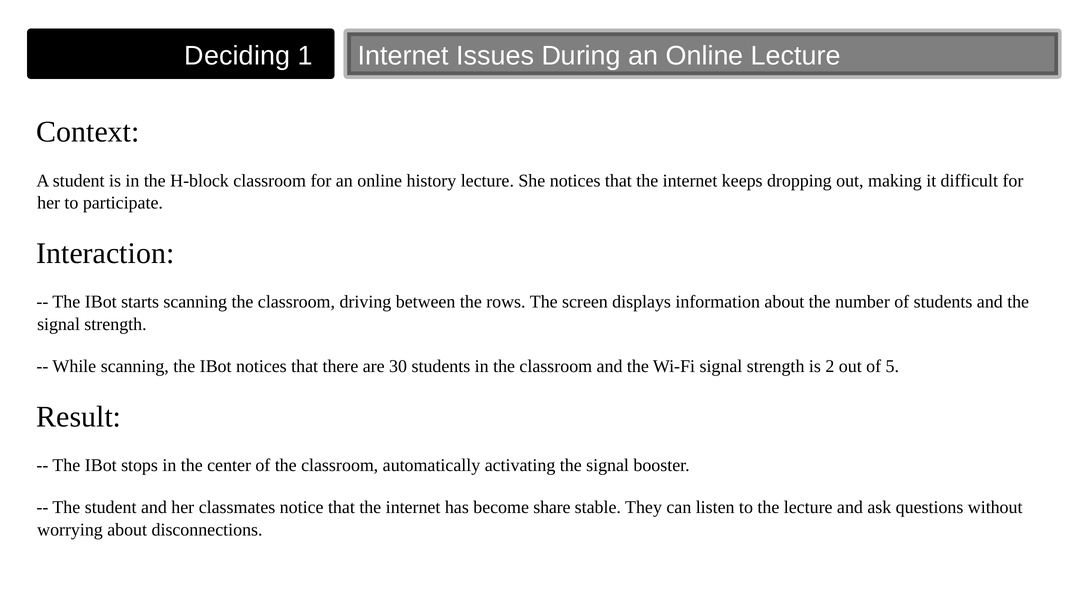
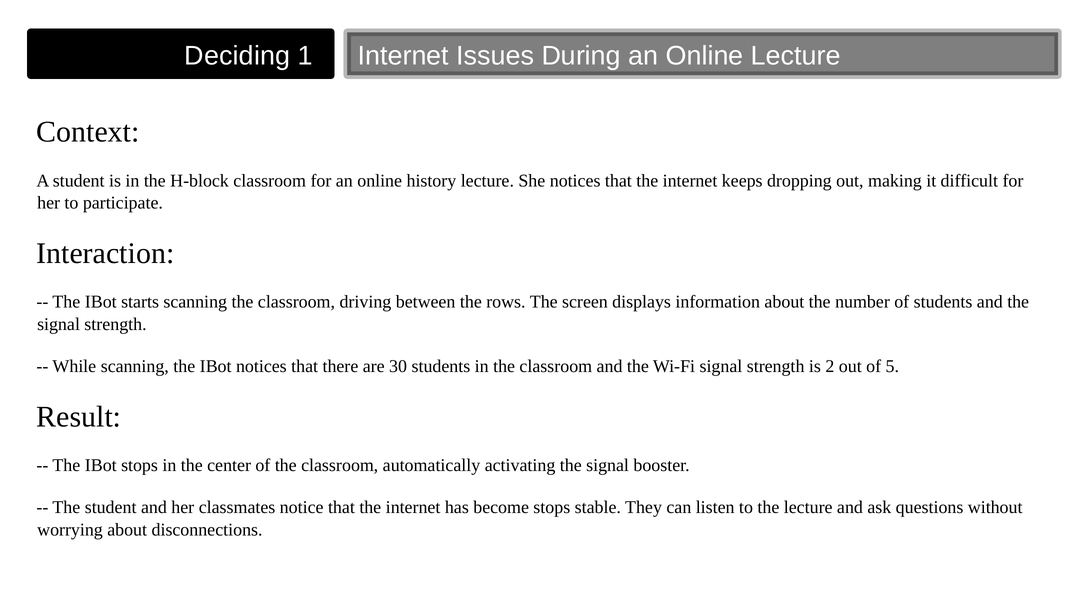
become share: share -> stops (552, 507)
